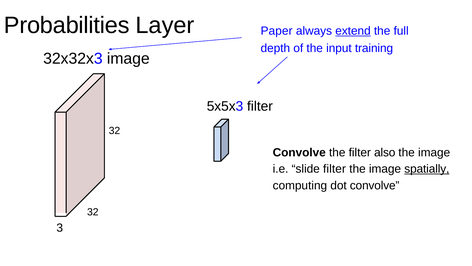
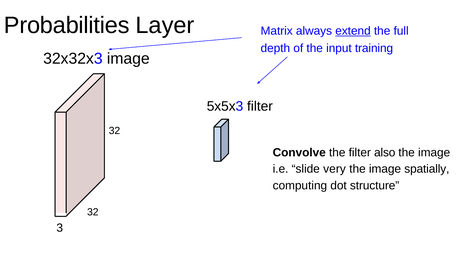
Paper: Paper -> Matrix (277, 31)
slide filter: filter -> very (334, 168)
spatially underline: present -> none (427, 168)
dot convolve: convolve -> structure (375, 185)
